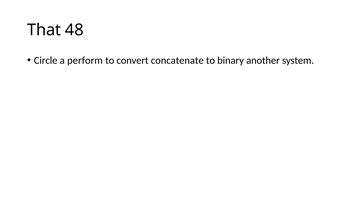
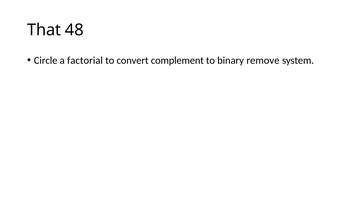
perform: perform -> factorial (85, 60)
concatenate: concatenate -> complement (177, 60)
another: another -> remove (263, 60)
